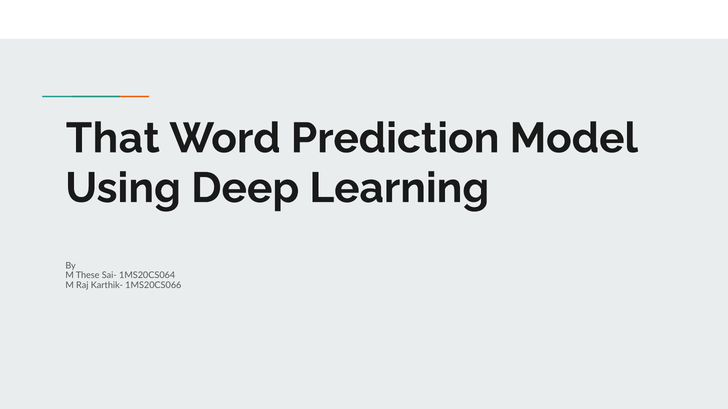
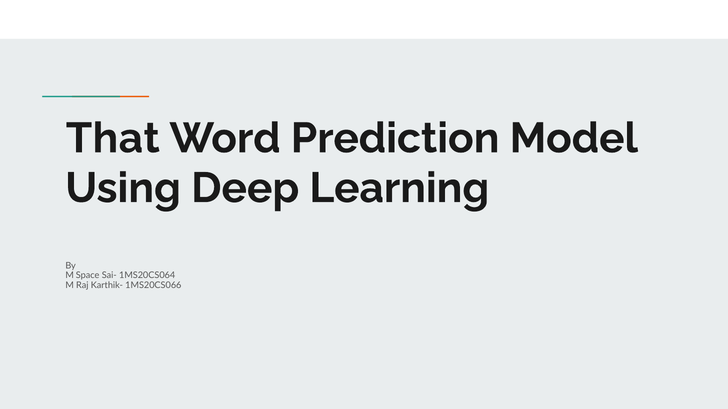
These: These -> Space (88, 276)
